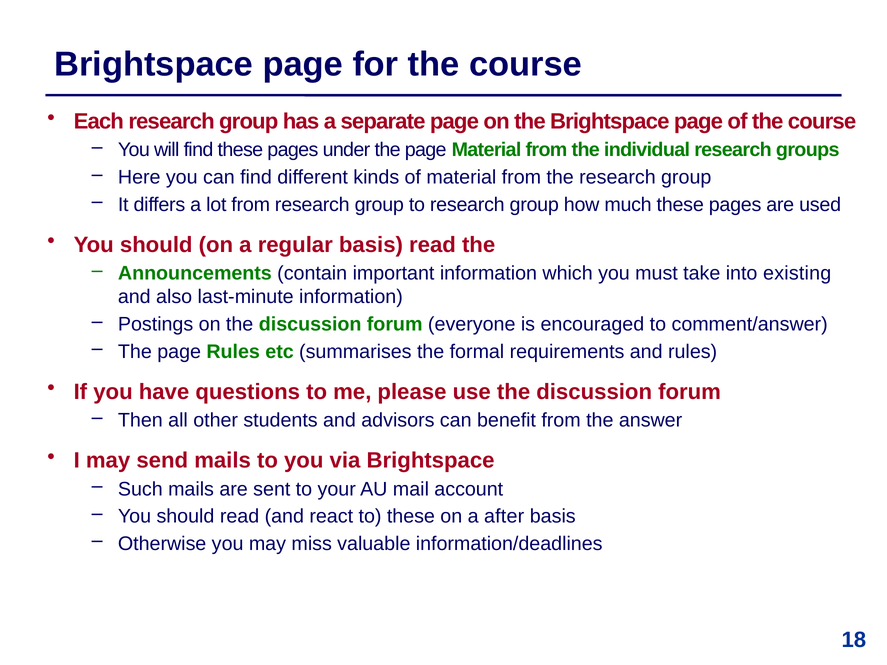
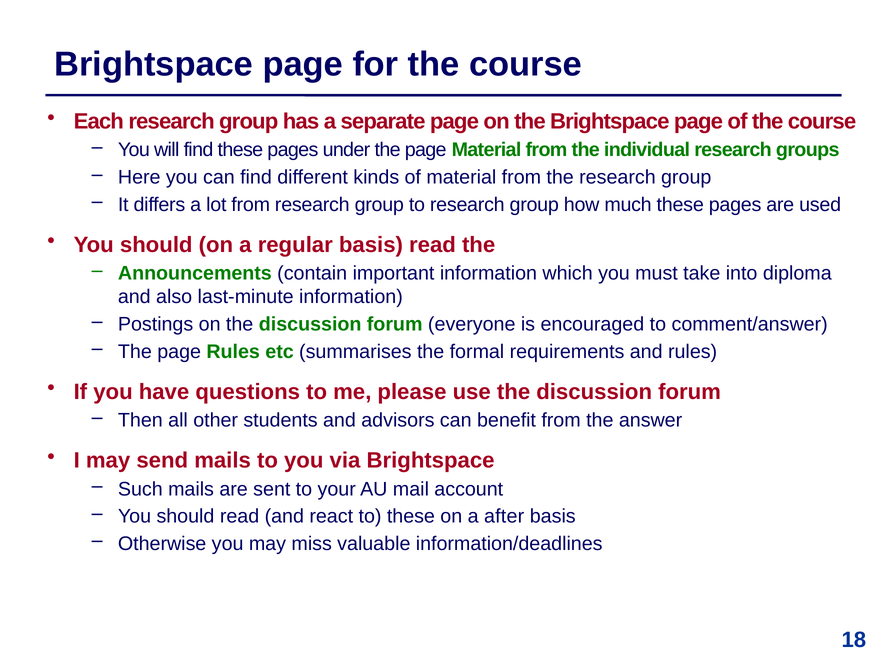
existing: existing -> diploma (797, 273)
